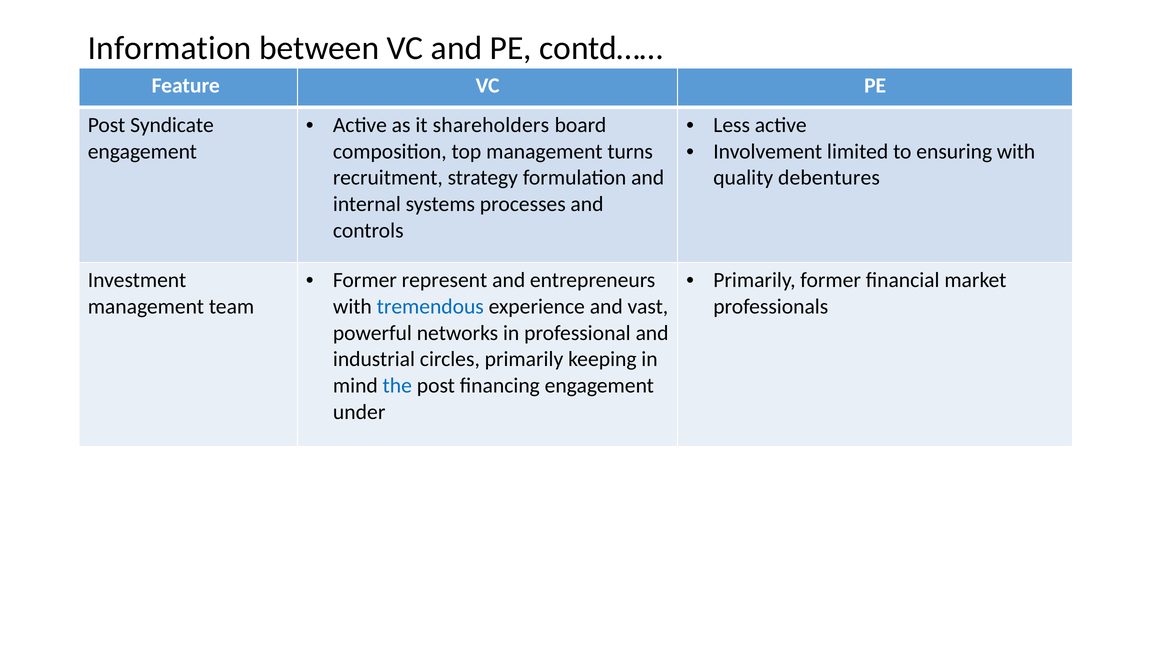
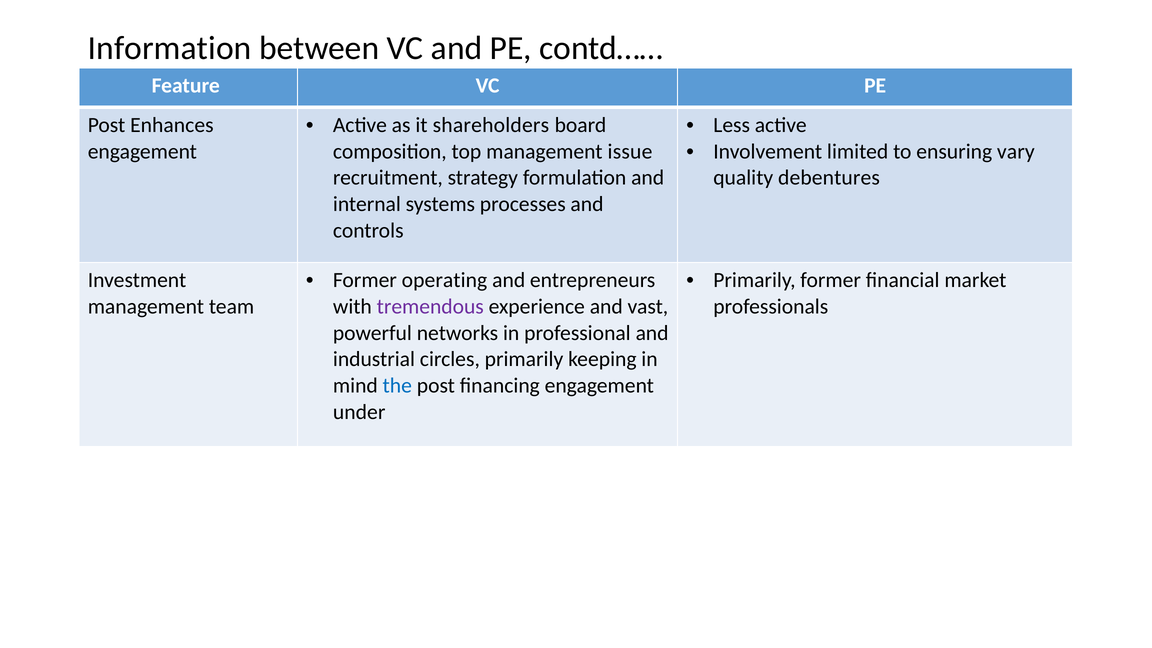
Syndicate: Syndicate -> Enhances (172, 125)
ensuring with: with -> vary (1016, 151)
turns: turns -> issue (630, 151)
represent: represent -> operating (444, 280)
tremendous colour: blue -> purple (430, 307)
